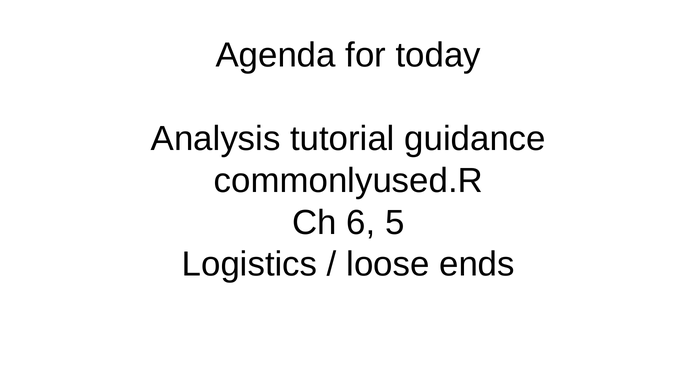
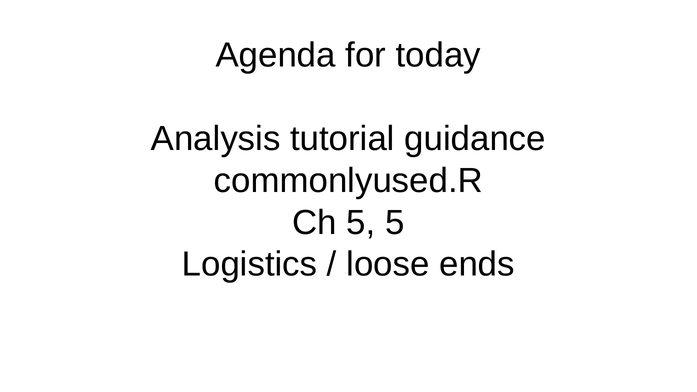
Ch 6: 6 -> 5 (361, 223)
